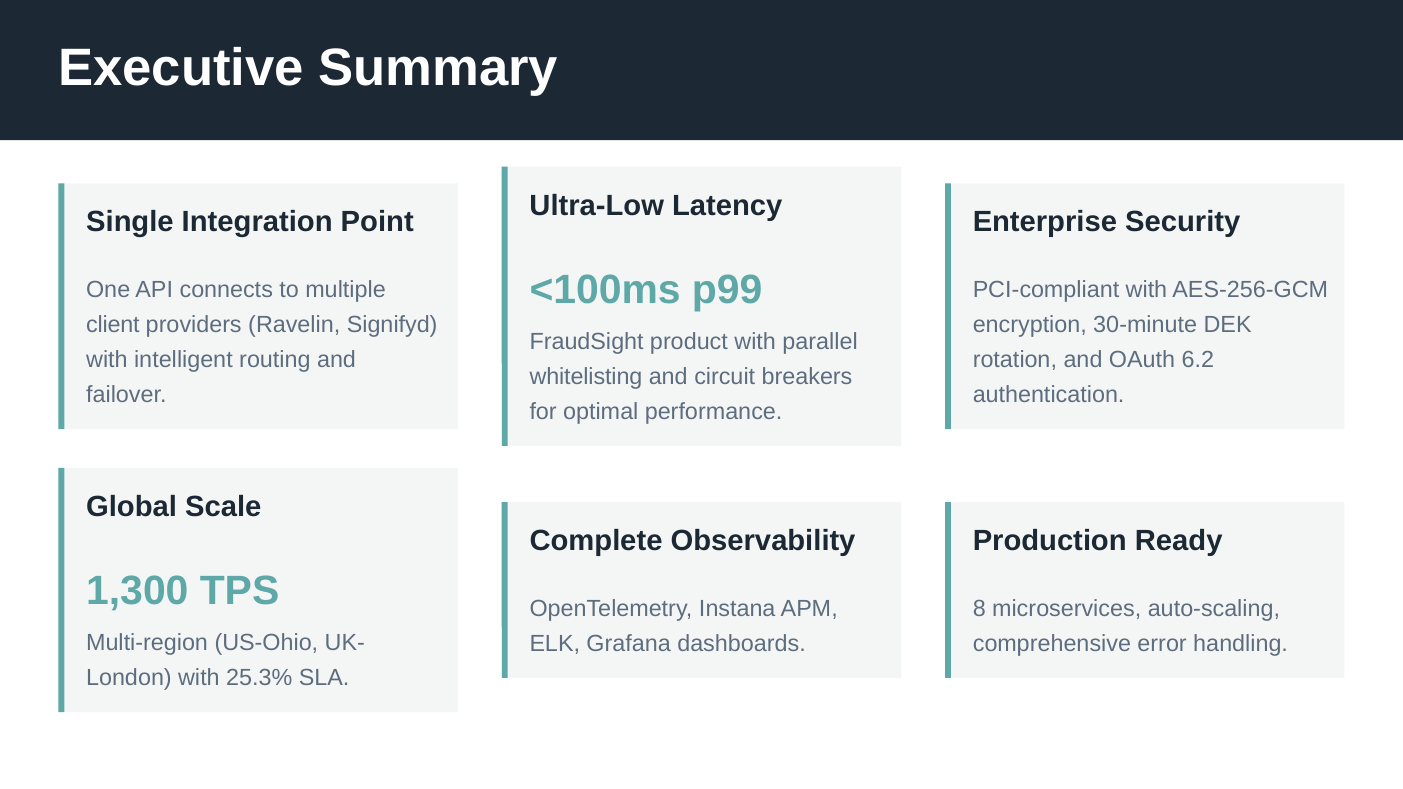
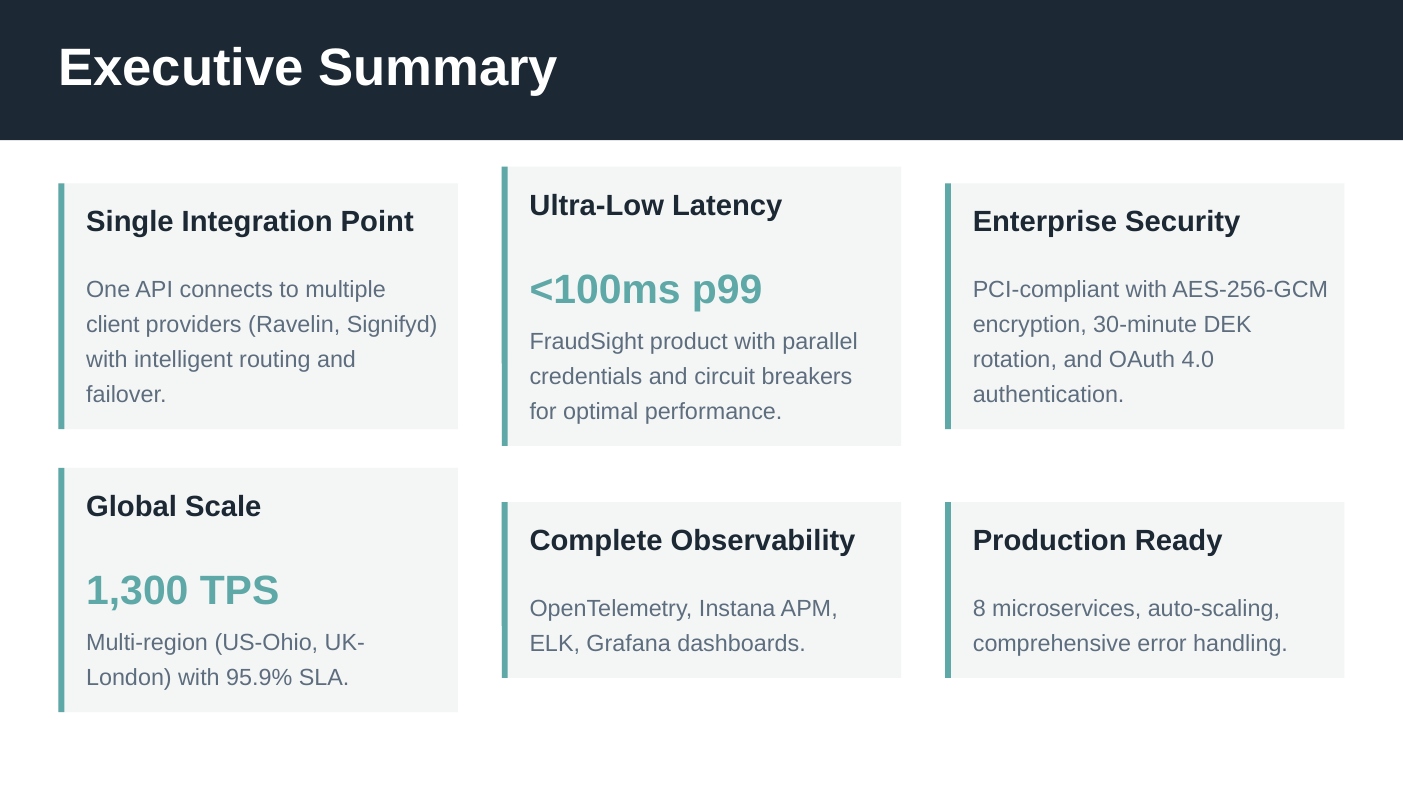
6.2: 6.2 -> 4.0 (1198, 360)
whitelisting: whitelisting -> credentials (586, 377)
25.3%: 25.3% -> 95.9% (259, 678)
